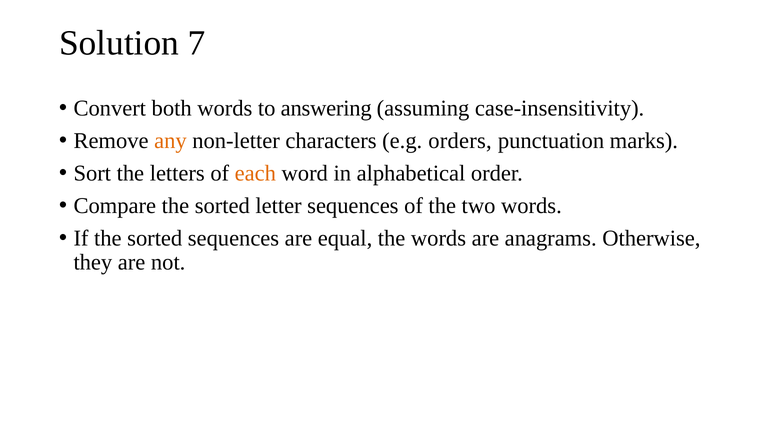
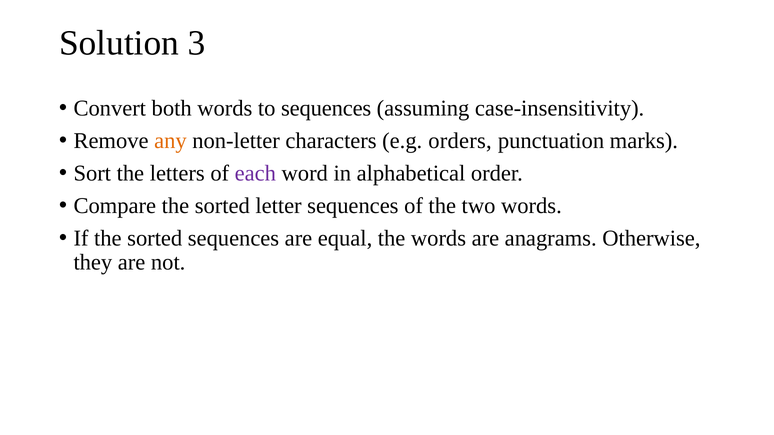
7: 7 -> 3 (197, 43)
to answering: answering -> sequences (326, 108)
each colour: orange -> purple (255, 173)
